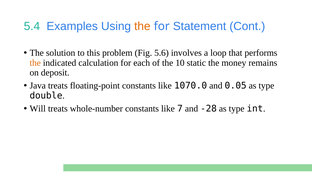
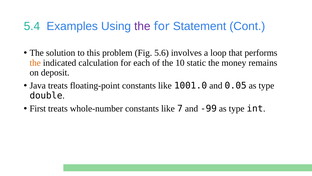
the colour: orange -> purple (142, 26)
1070.0: 1070.0 -> 1001.0 (191, 85)
Will: Will -> First (38, 108)
-28: -28 -> -99 (209, 108)
